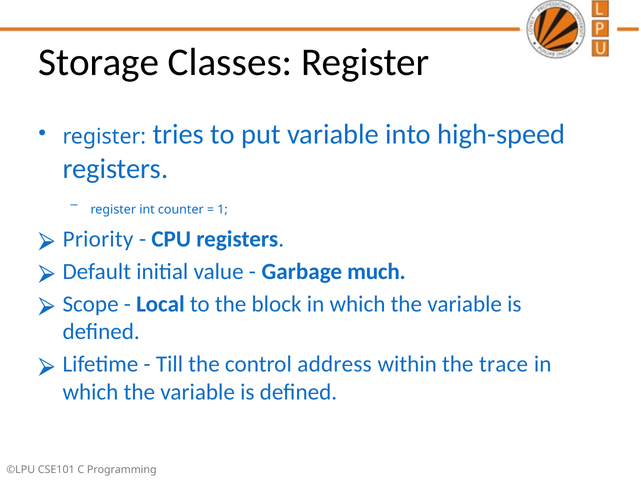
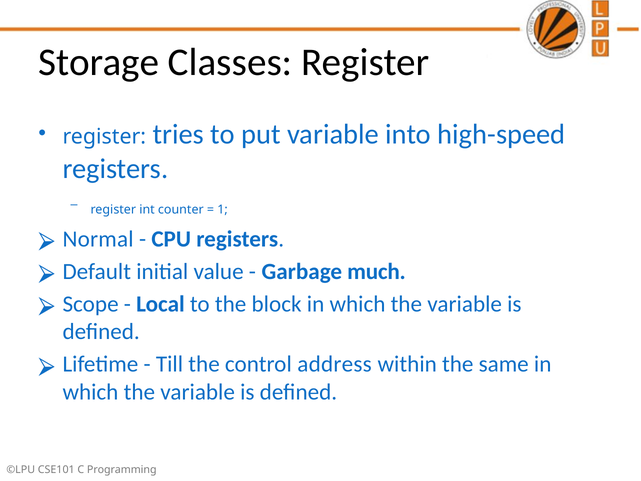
Priority: Priority -> Normal (98, 239)
trace: trace -> same (504, 364)
